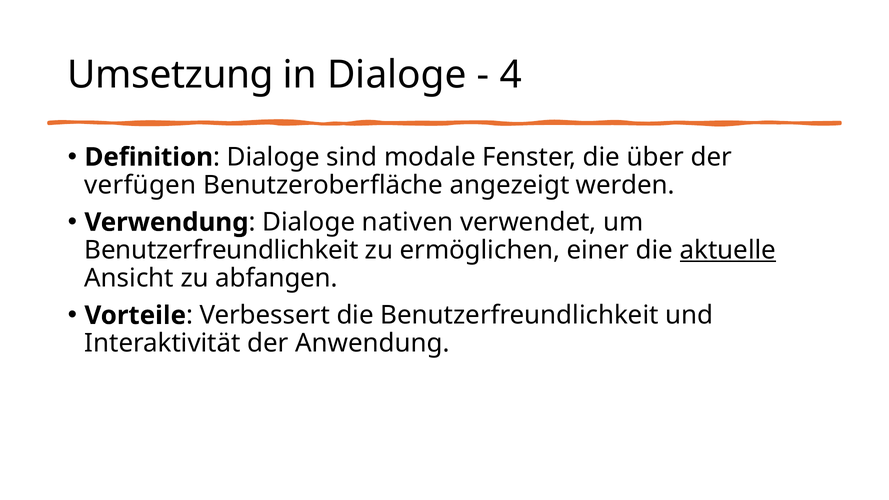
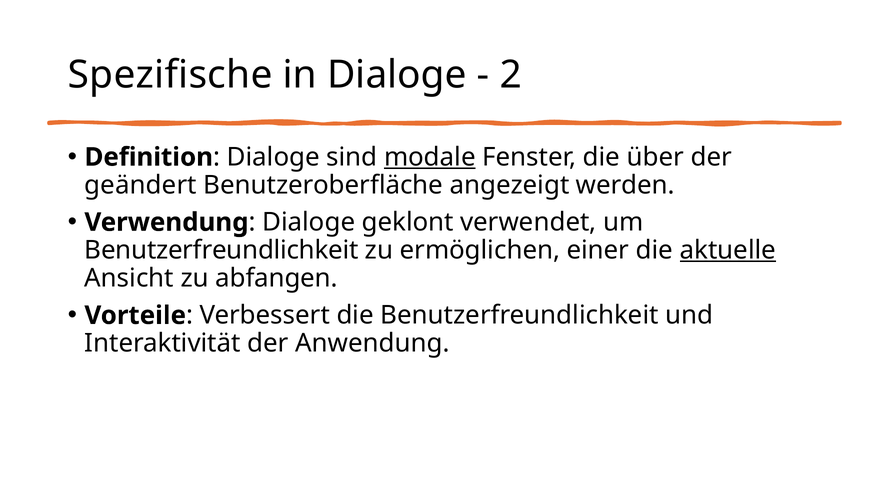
Umsetzung: Umsetzung -> Spezifische (170, 75)
4: 4 -> 2 (511, 75)
modale underline: none -> present (430, 157)
verfügen: verfügen -> geändert (141, 185)
nativen: nativen -> geklont (408, 222)
